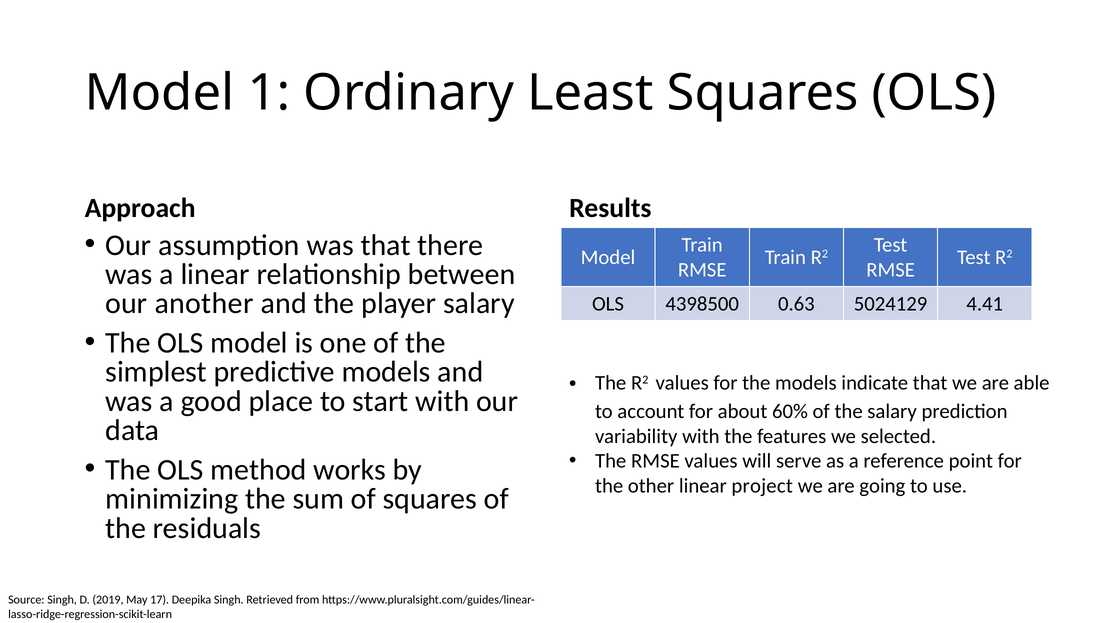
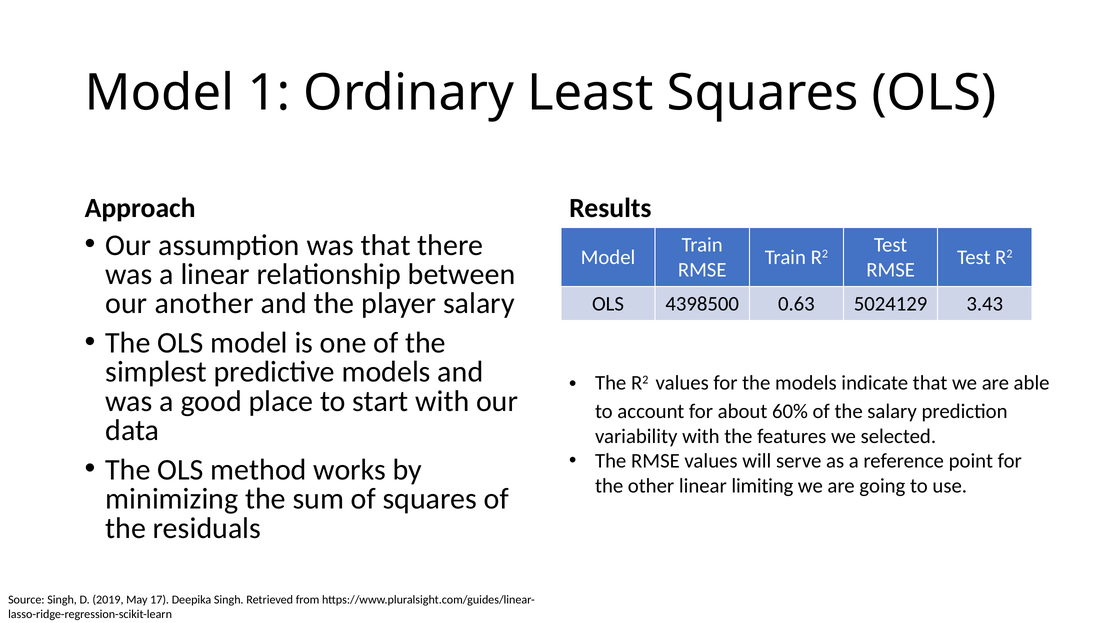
4.41: 4.41 -> 3.43 (985, 304)
project: project -> limiting (762, 486)
